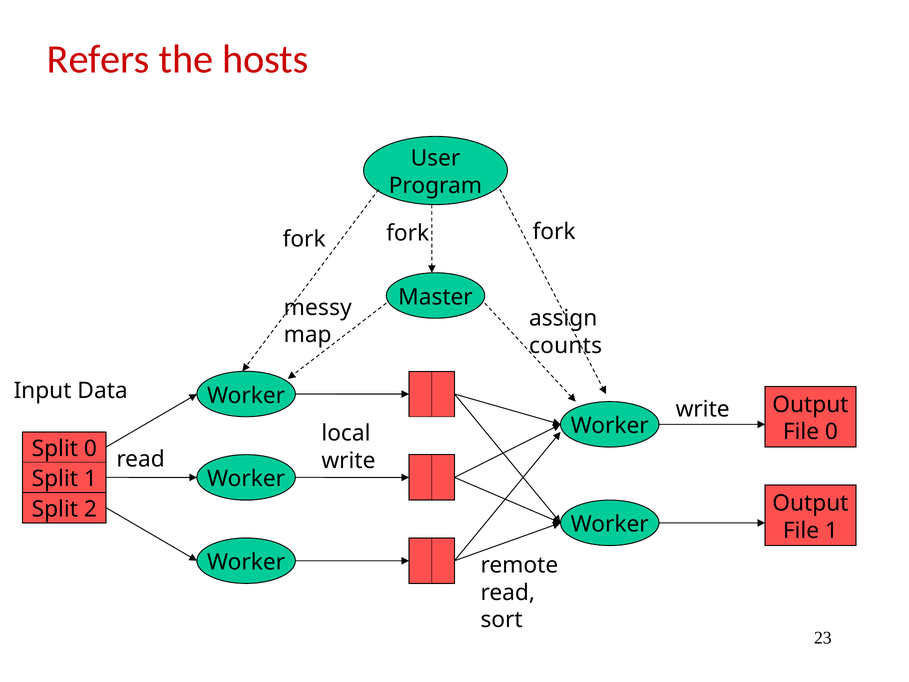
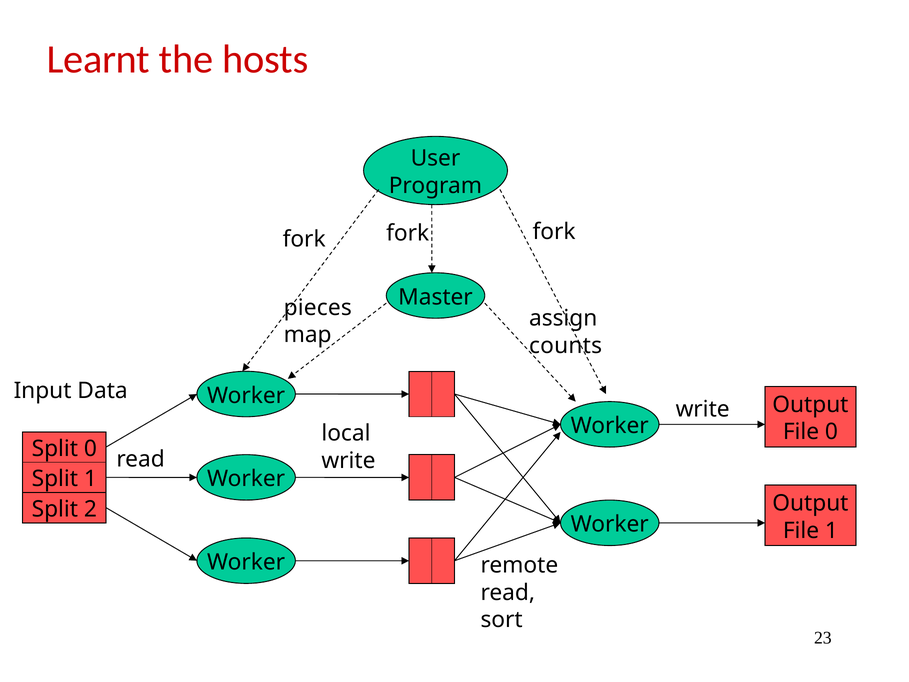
Refers: Refers -> Learnt (98, 60)
messy: messy -> pieces (318, 308)
